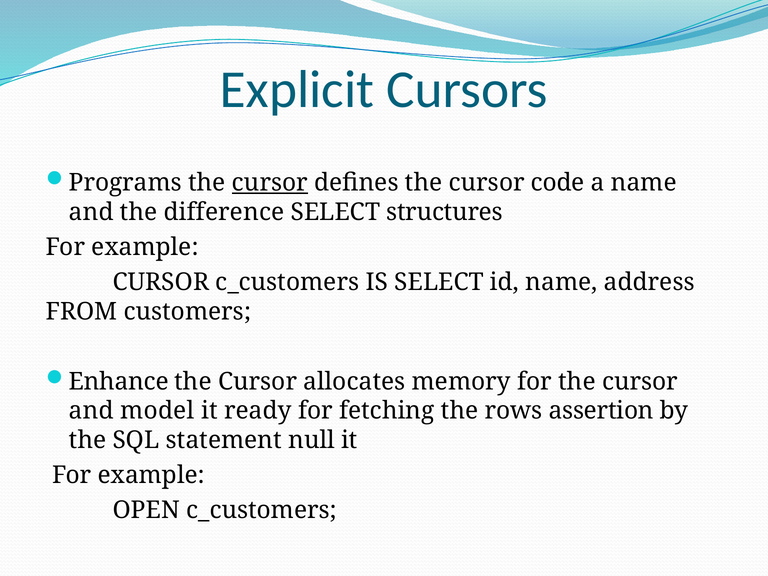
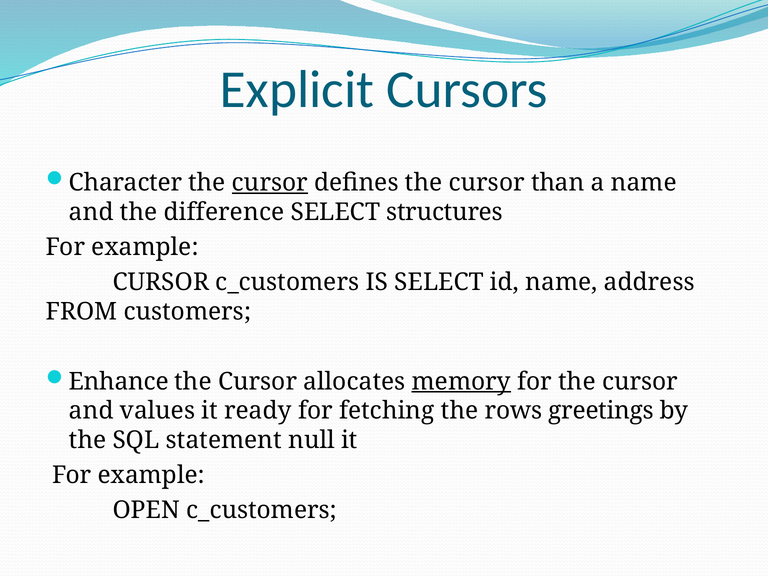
Programs: Programs -> Character (126, 183)
code: code -> than (558, 183)
memory underline: none -> present (461, 381)
model: model -> values (158, 411)
assertion: assertion -> greetings (601, 411)
